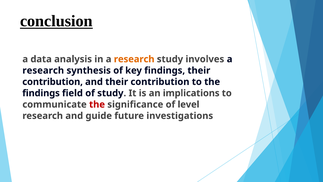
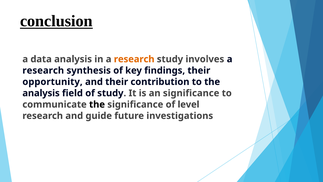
contribution: contribution -> opportunity (52, 82)
findings: findings -> analysis (41, 93)
an implications: implications -> significance (191, 93)
the colour: red -> black (97, 104)
